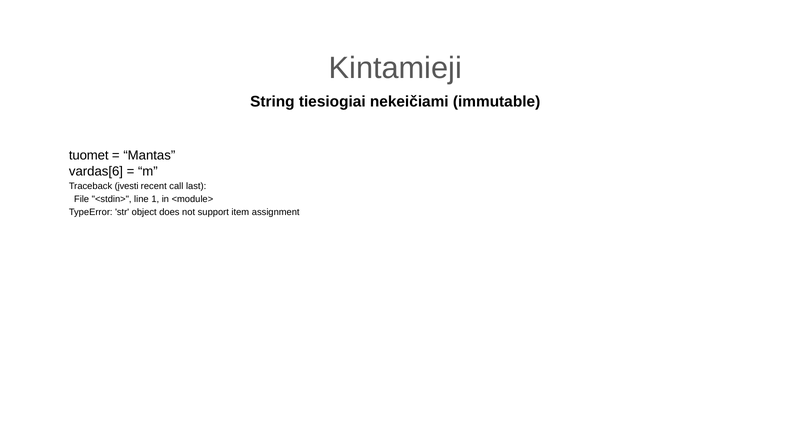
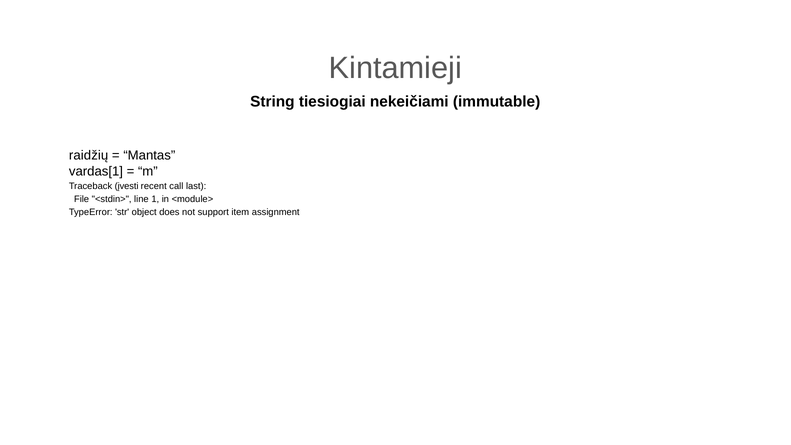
tuomet: tuomet -> raidžių (89, 156)
vardas[6: vardas[6 -> vardas[1 (96, 171)
